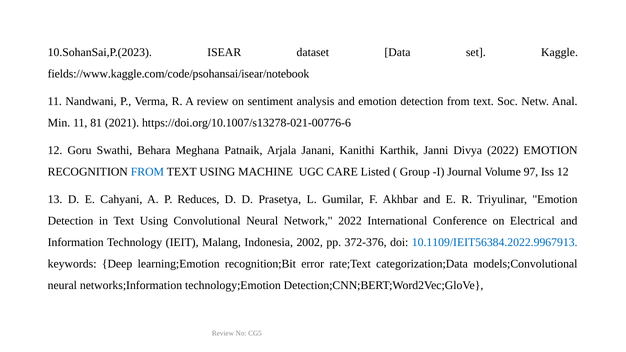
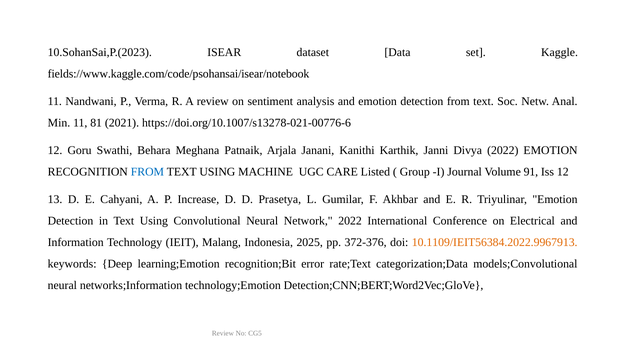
97: 97 -> 91 (531, 172)
Reduces: Reduces -> Increase (198, 199)
2002: 2002 -> 2025 (310, 242)
10.1109/IEIT56384.2022.9967913 colour: blue -> orange (495, 242)
